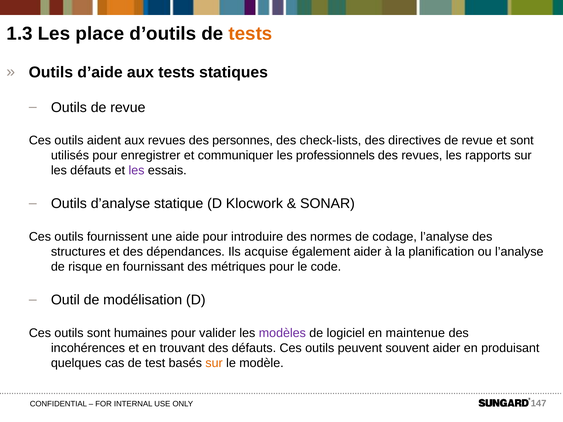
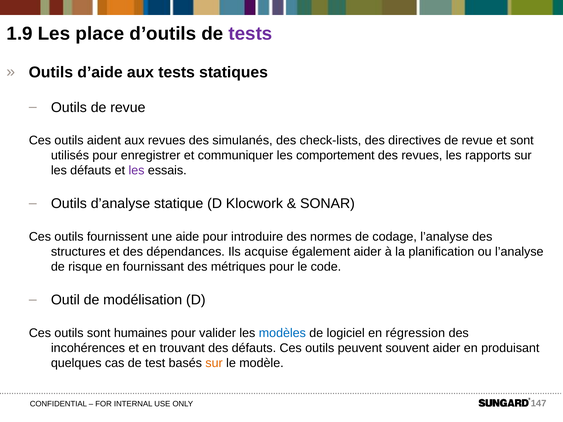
1.3: 1.3 -> 1.9 (20, 34)
tests colour: orange -> purple (250, 34)
personnes: personnes -> simulanés (242, 141)
professionnels: professionnels -> comportement (335, 156)
modèles colour: purple -> blue (282, 333)
maintenue: maintenue -> régression (415, 333)
